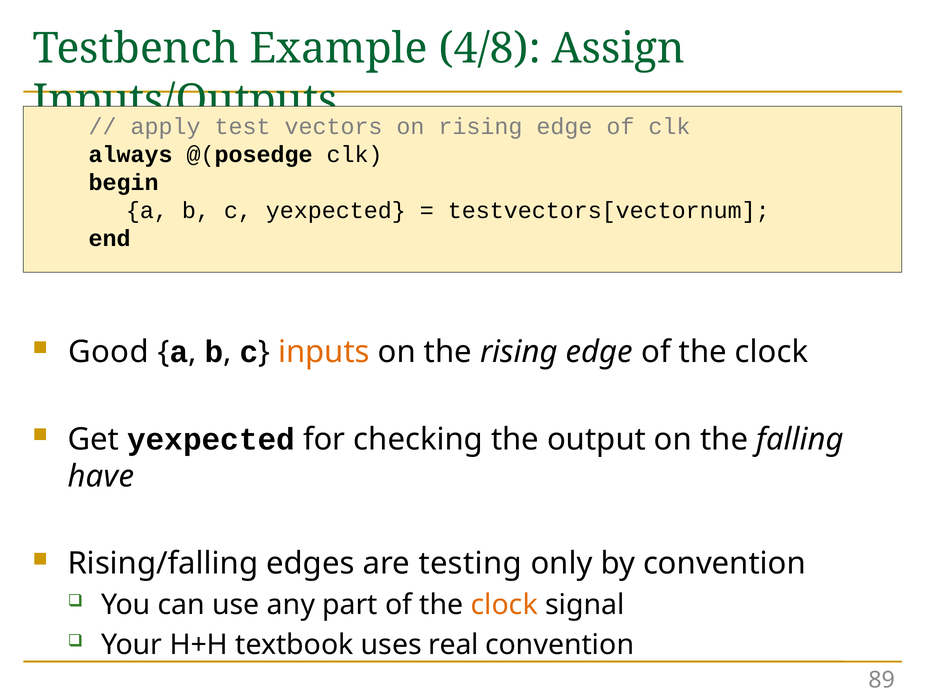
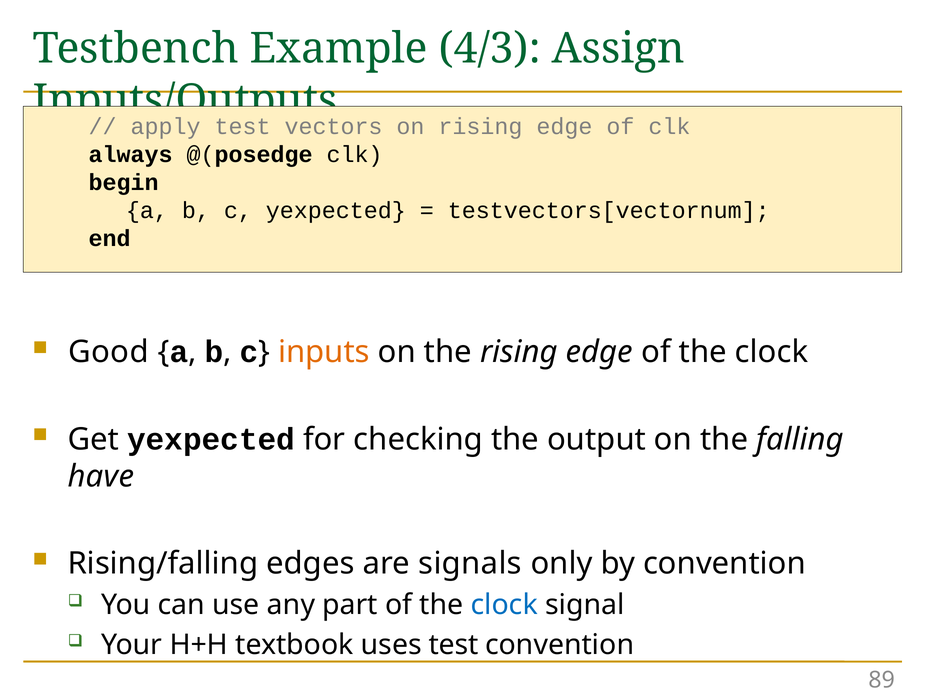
4/8: 4/8 -> 4/3 (490, 49)
testing: testing -> signals (470, 563)
clock colour: orange -> blue (504, 605)
uses real: real -> test (454, 645)
